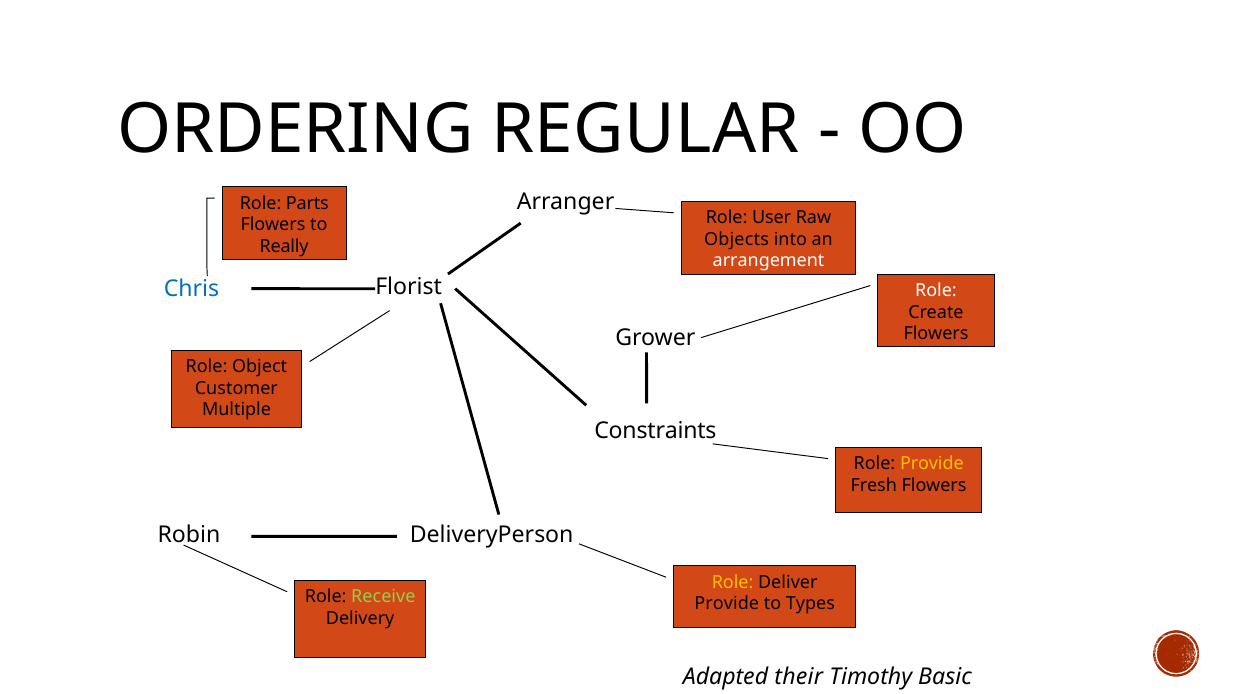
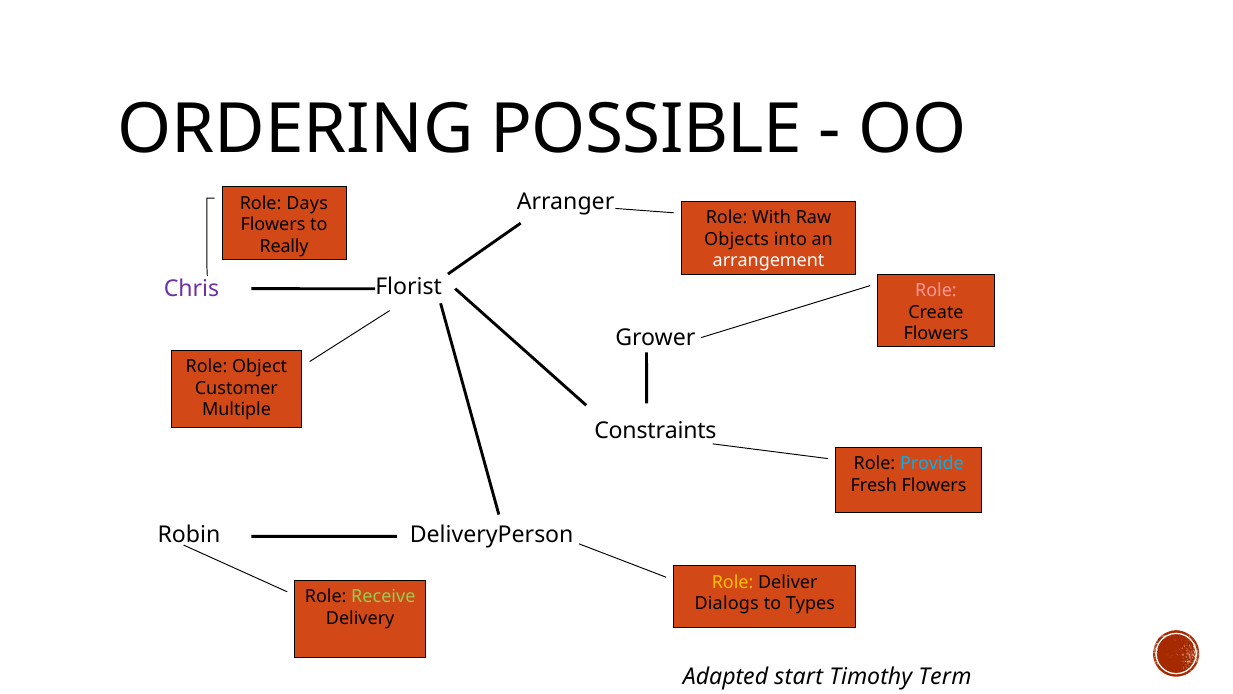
REGULAR: REGULAR -> POSSIBLE (646, 130)
Parts: Parts -> Days (307, 203)
User: User -> With (772, 218)
Chris colour: blue -> purple (192, 289)
Role colour: white -> pink (936, 290)
Provide colour: yellow -> light blue (932, 463)
Provide: Provide -> Dialogs (727, 603)
their: their -> start (799, 676)
Basic: Basic -> Term (945, 676)
